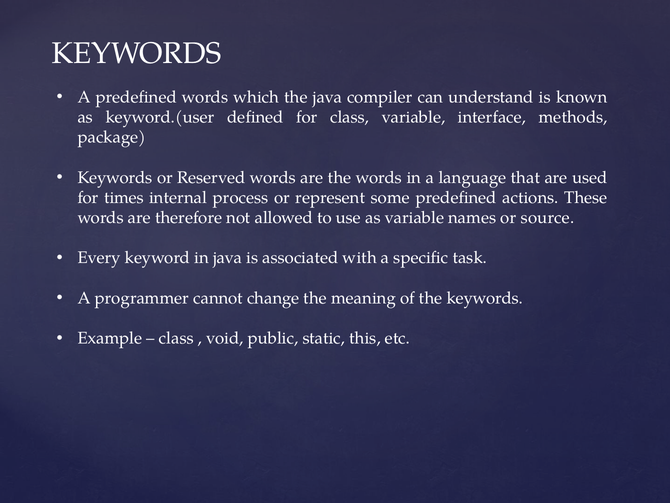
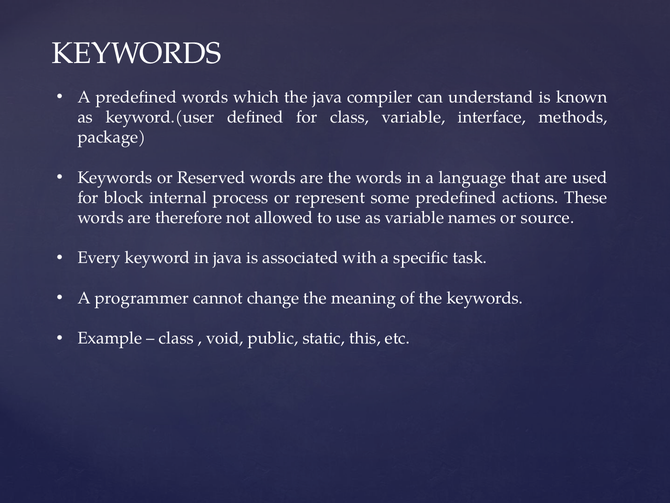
times: times -> block (124, 197)
